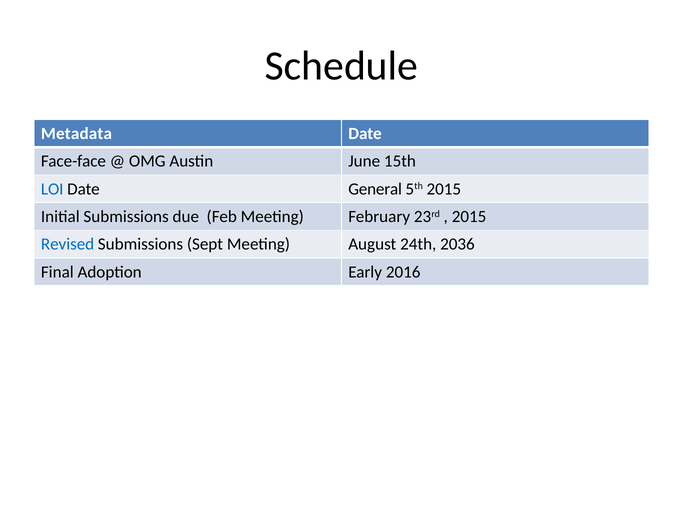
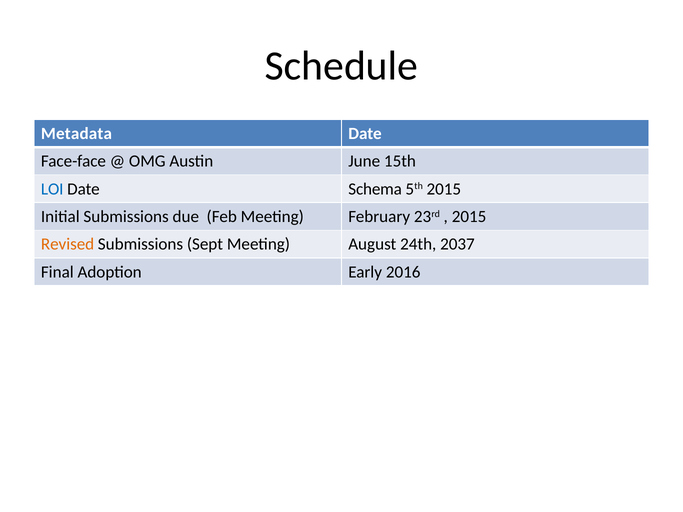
General: General -> Schema (375, 189)
Revised colour: blue -> orange (68, 244)
2036: 2036 -> 2037 (457, 244)
